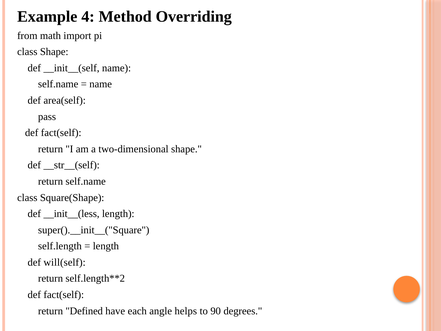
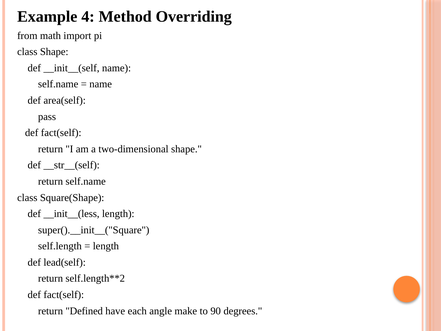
will(self: will(self -> lead(self (65, 262)
helps: helps -> make (186, 311)
